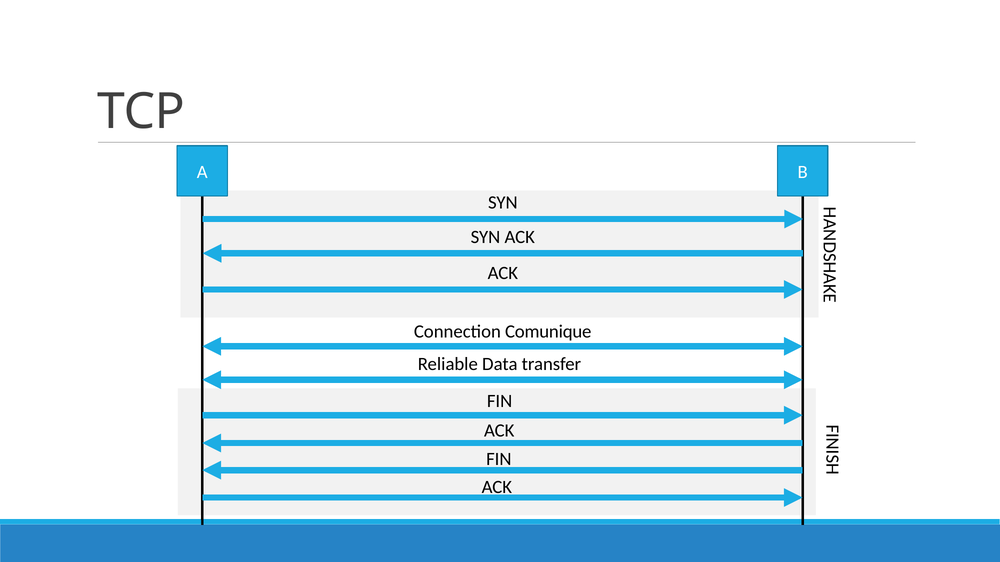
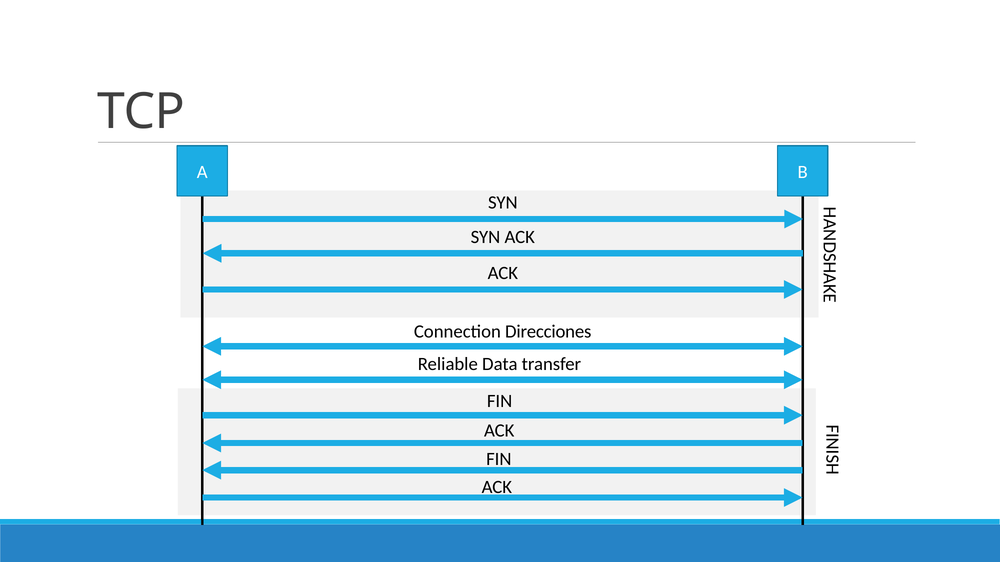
Comunique: Comunique -> Direcciones (548, 332)
